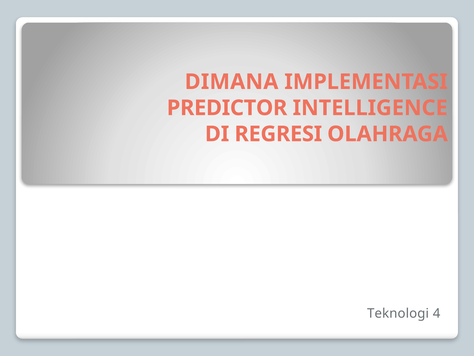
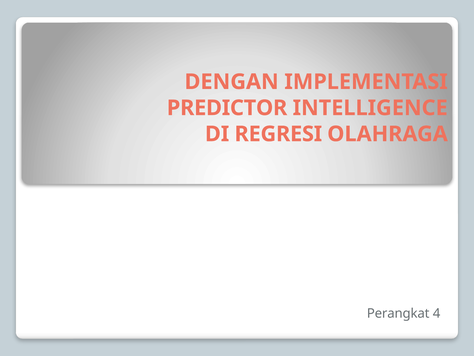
DIMANA: DIMANA -> DENGAN (232, 82)
Teknologi: Teknologi -> Perangkat (398, 313)
